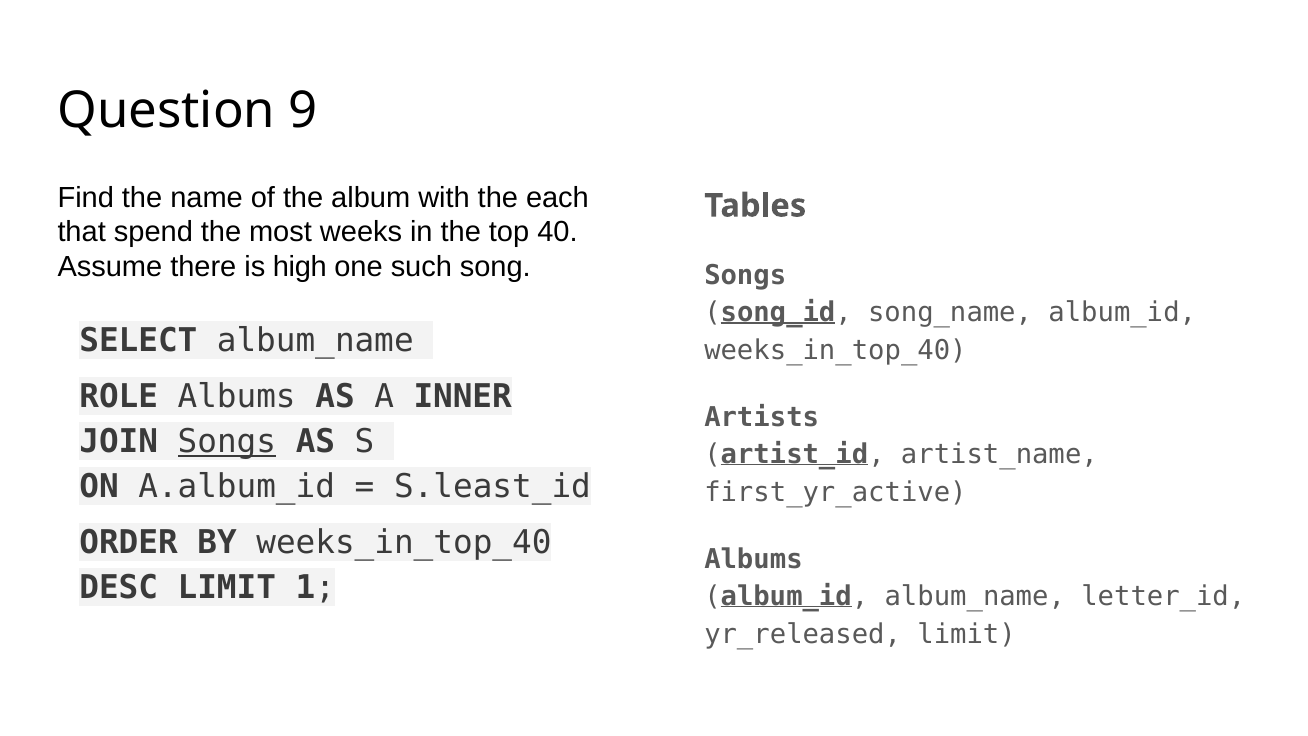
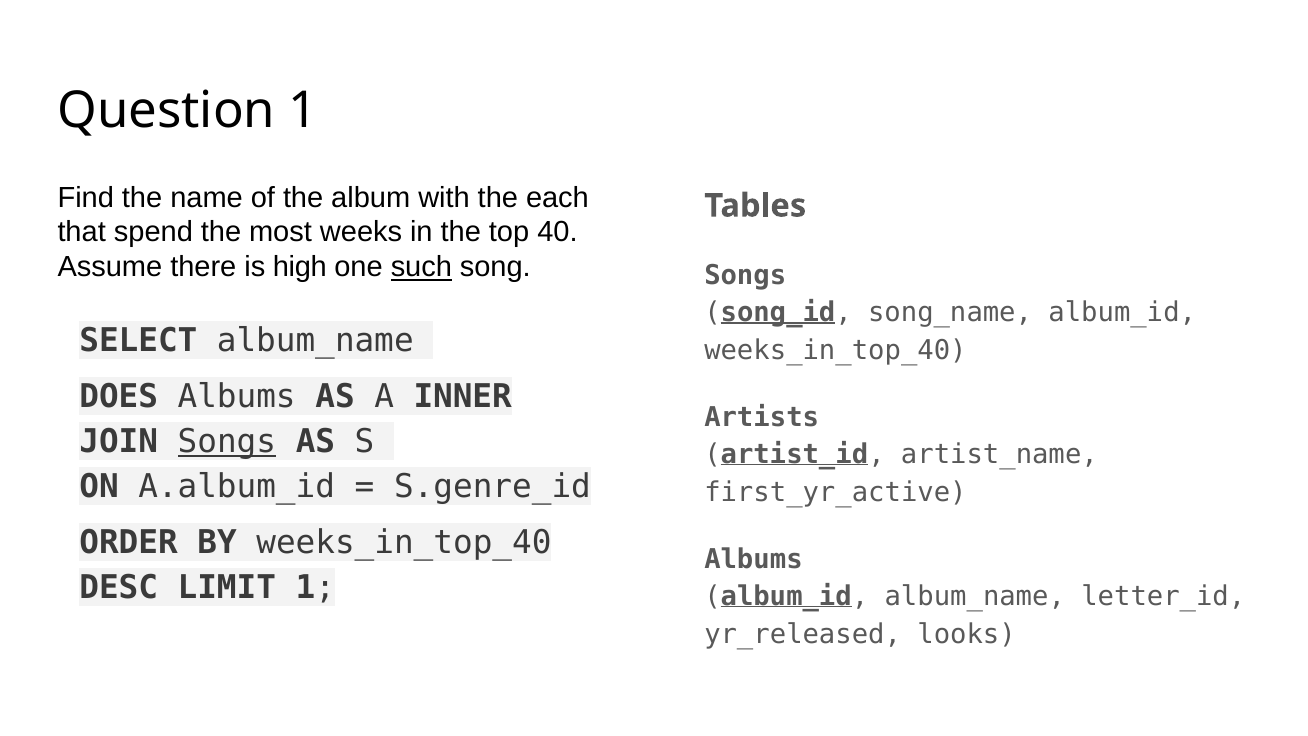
Question 9: 9 -> 1 (303, 111)
such underline: none -> present (421, 267)
ROLE: ROLE -> DOES (119, 396)
S.least_id: S.least_id -> S.genre_id (492, 487)
yr_released limit: limit -> looks (967, 634)
